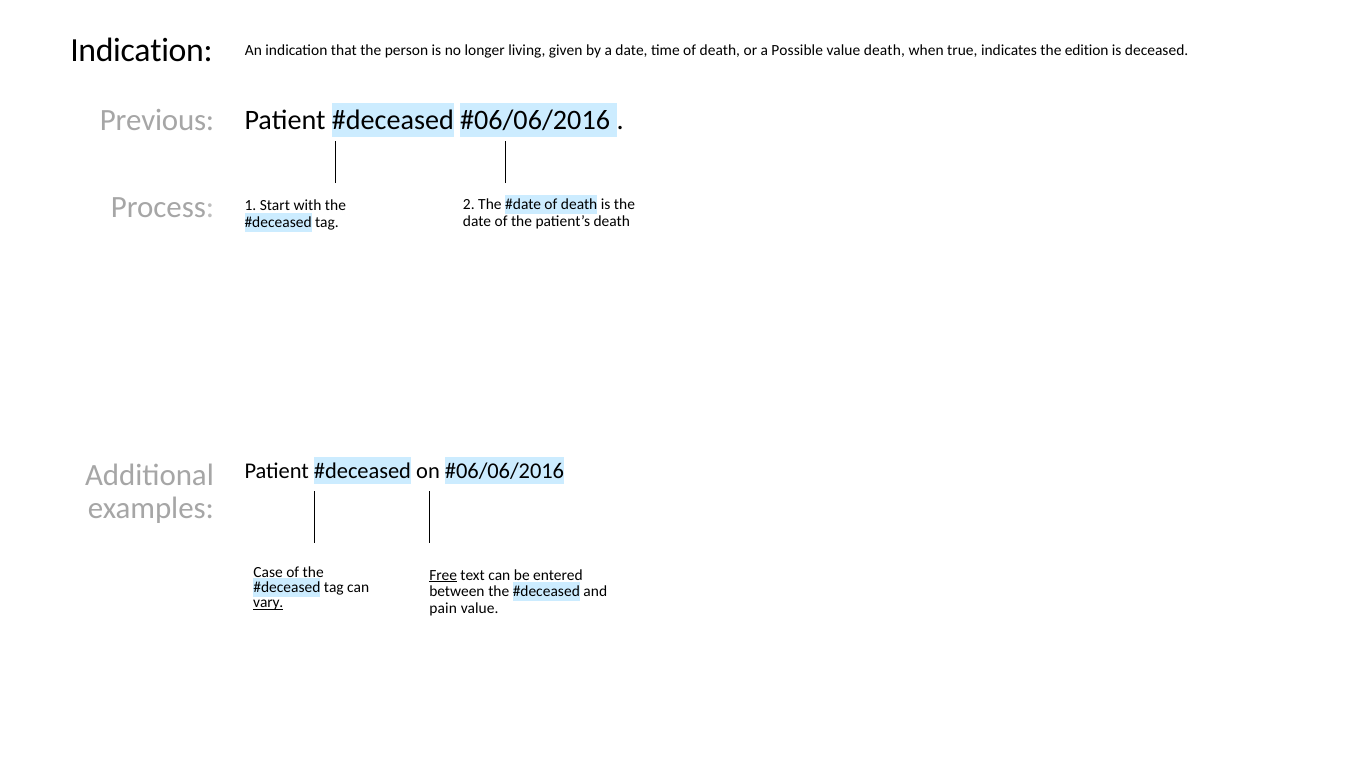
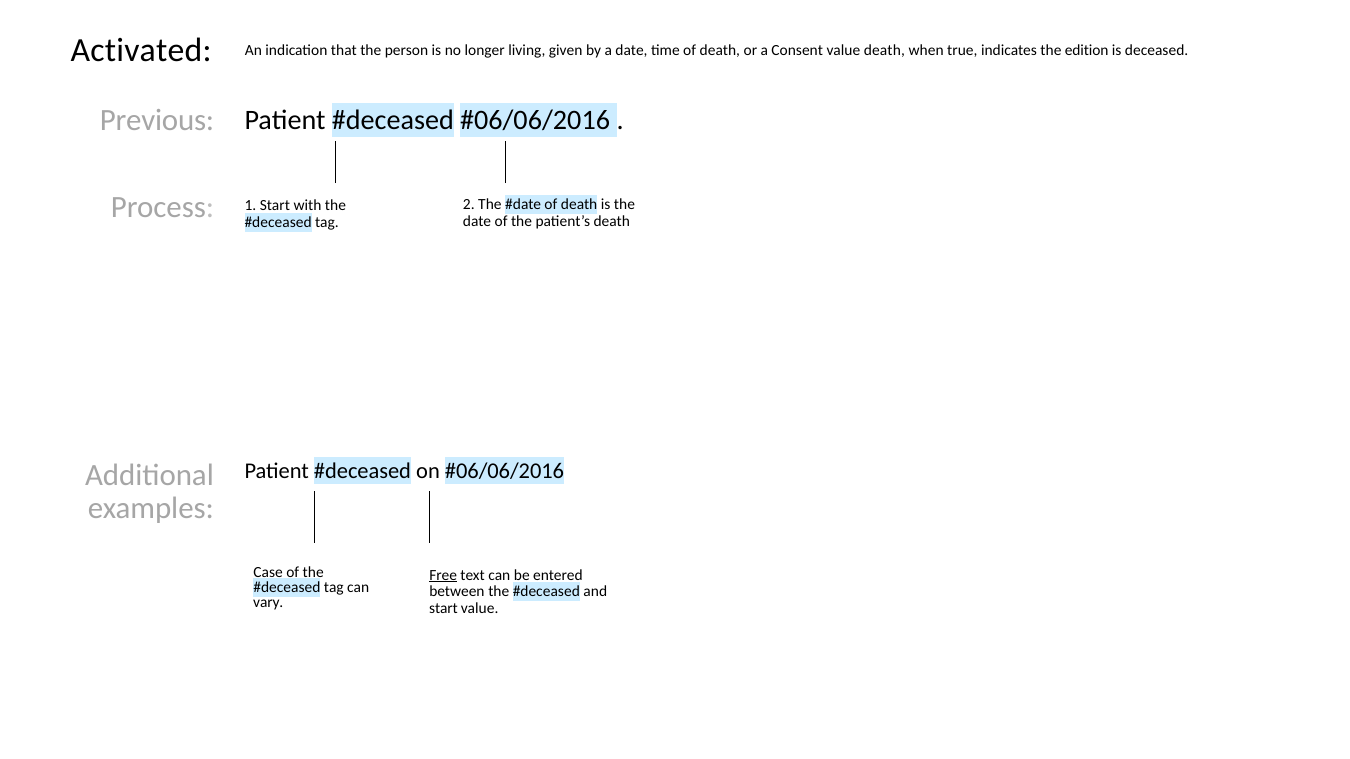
Indication: Indication -> Activated (141, 50)
Possible: Possible -> Consent (797, 51)
vary underline: present -> none (268, 603)
pain: pain -> start (443, 609)
